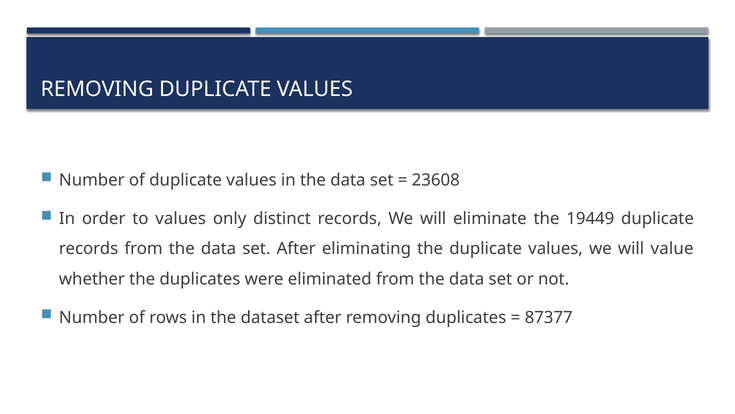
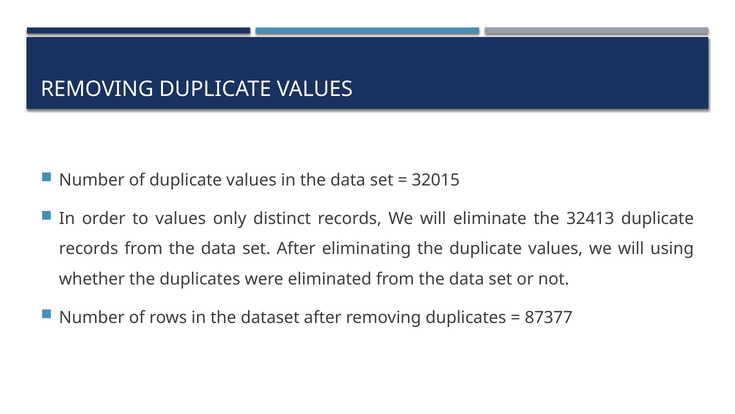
23608: 23608 -> 32015 (436, 180)
19449: 19449 -> 32413 (590, 218)
value: value -> using (672, 249)
